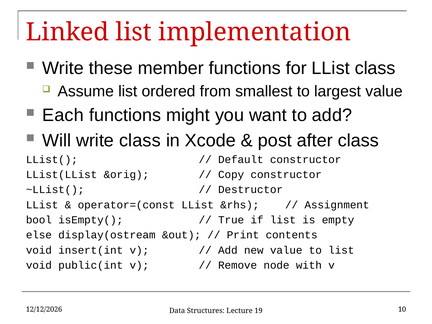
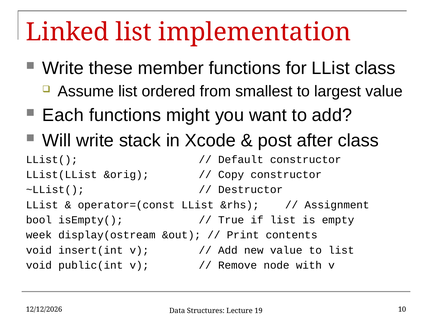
write class: class -> stack (140, 140)
else: else -> week (39, 235)
